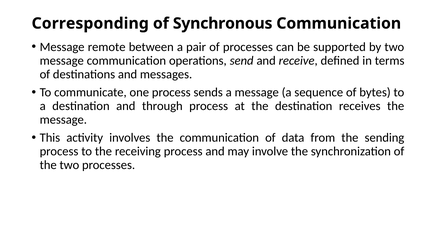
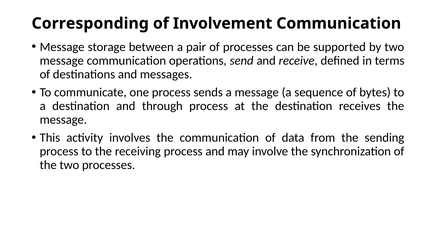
Synchronous: Synchronous -> Involvement (223, 23)
remote: remote -> storage (107, 47)
